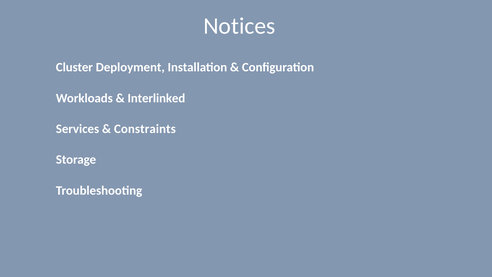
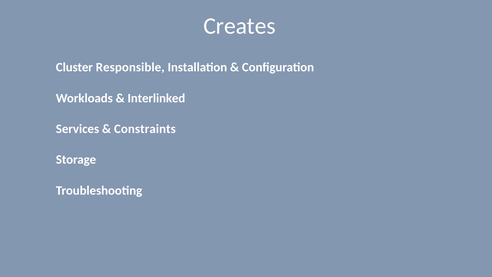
Notices: Notices -> Creates (239, 26)
Deployment: Deployment -> Responsible (130, 67)
